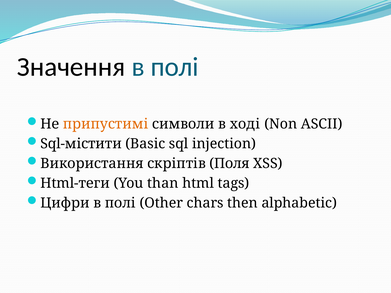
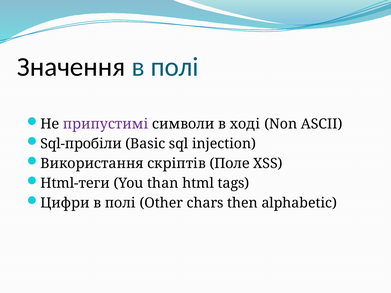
припустимі colour: orange -> purple (106, 124)
Sql-містити: Sql-містити -> Sql-пробіли (81, 144)
Поля: Поля -> Поле (230, 164)
